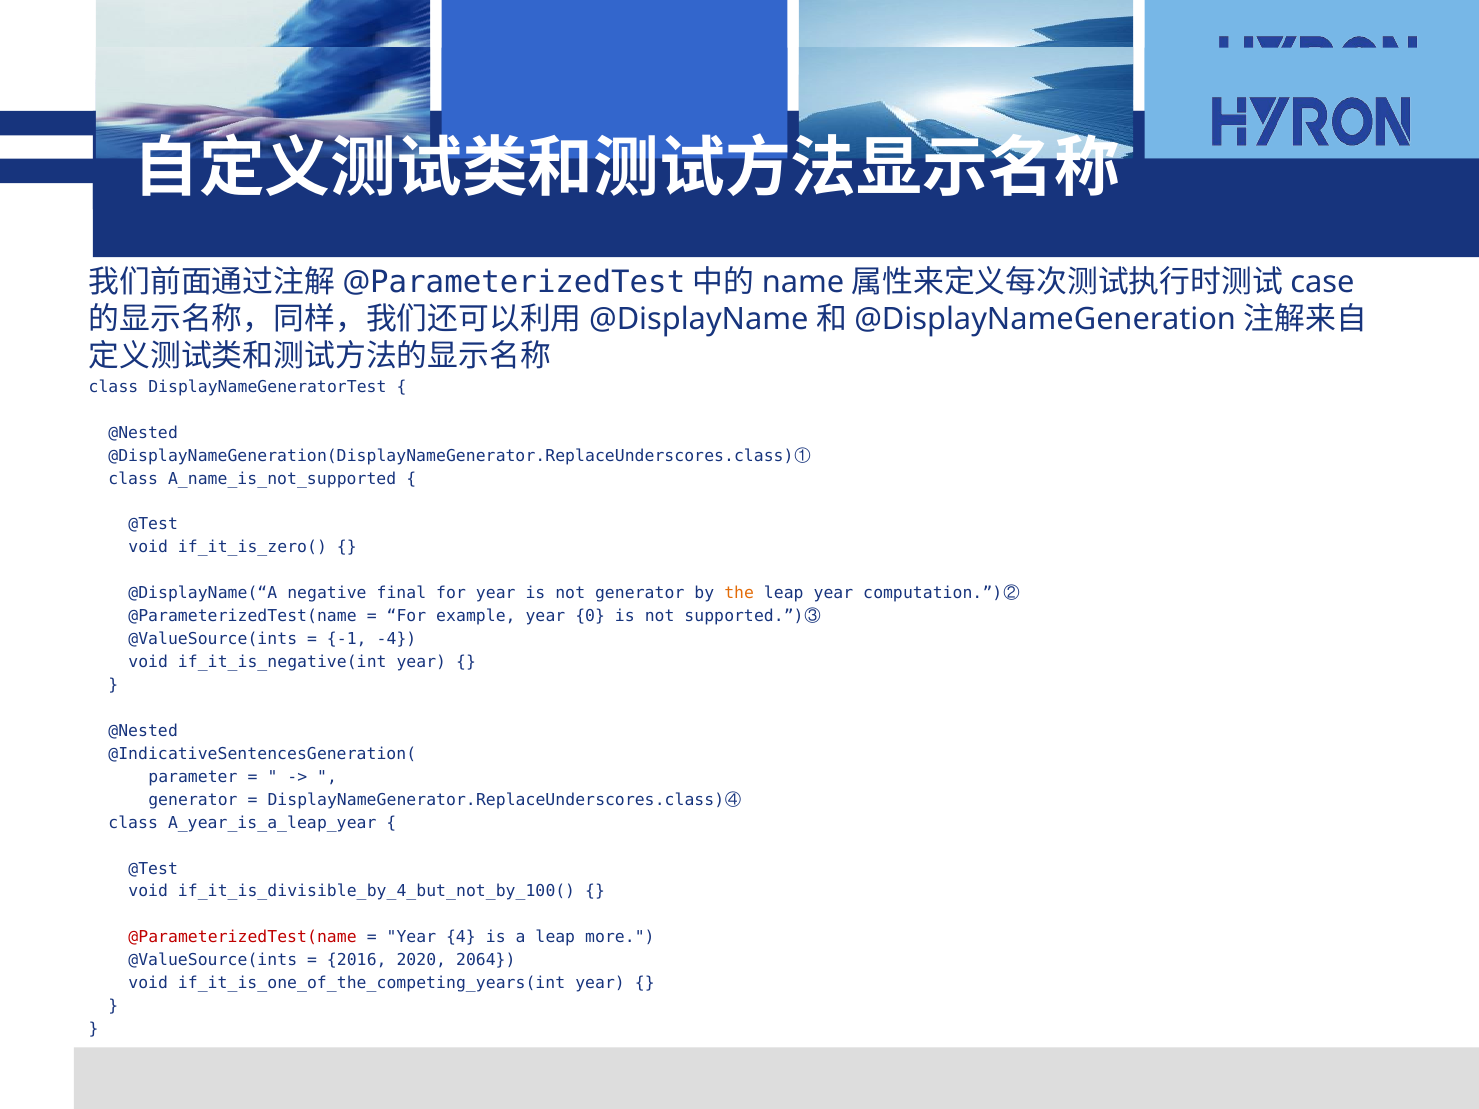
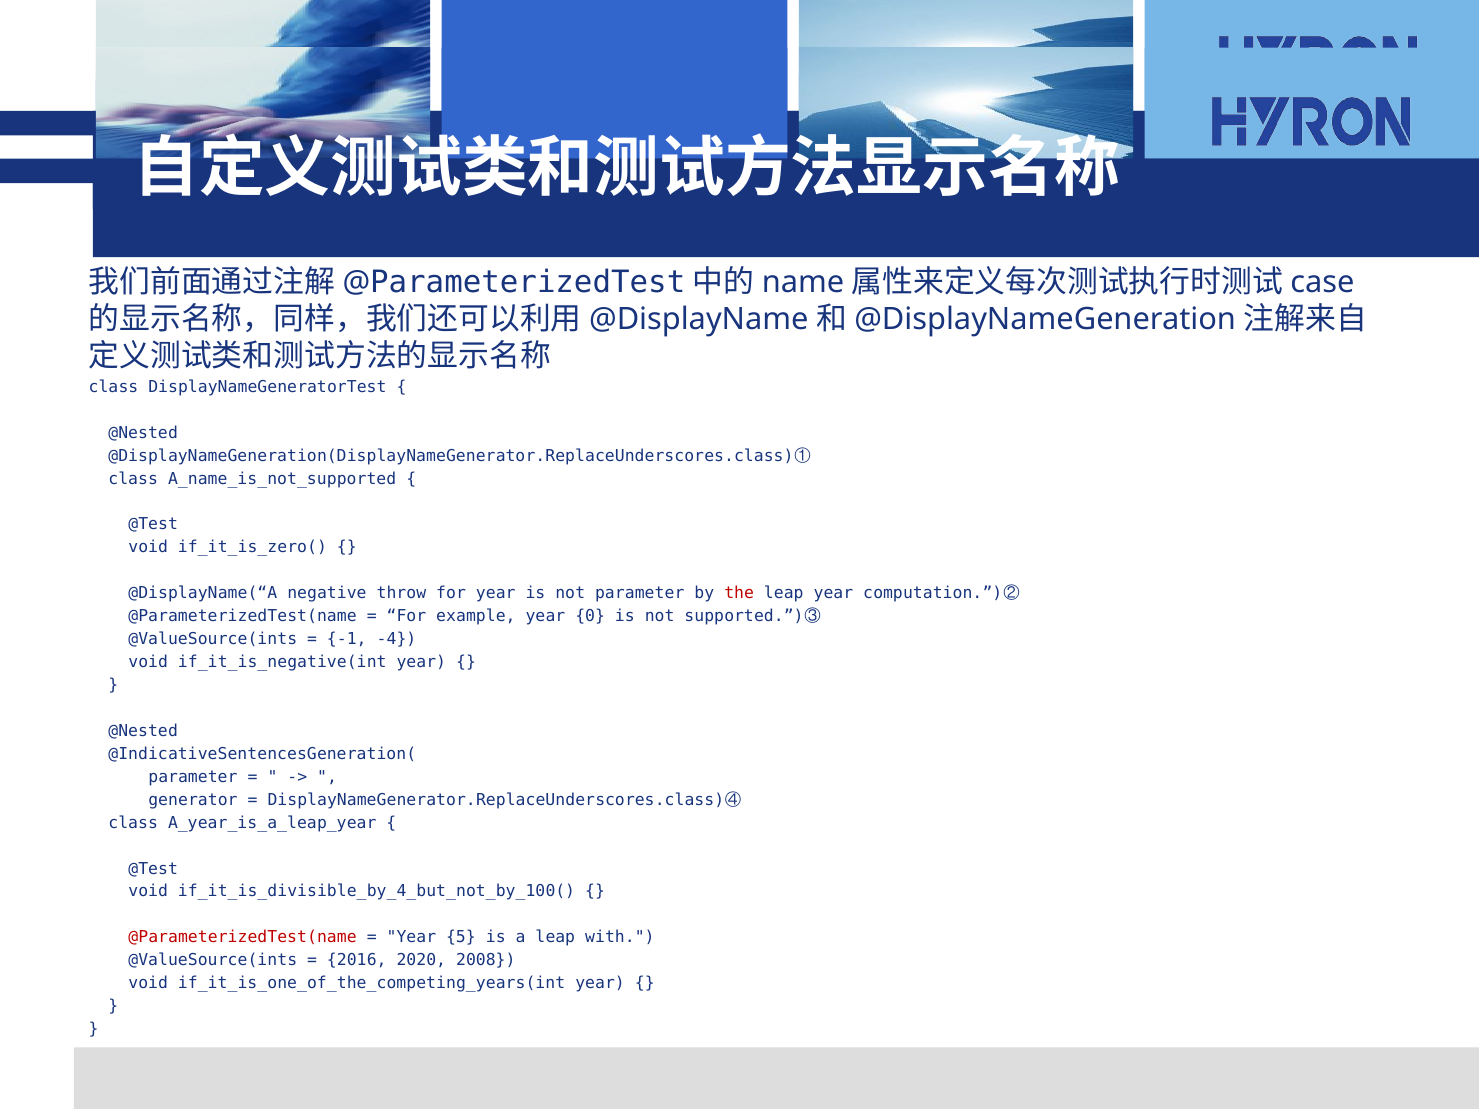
final: final -> throw (401, 594)
not generator: generator -> parameter (640, 594)
the colour: orange -> red (739, 594)
4: 4 -> 5 (461, 938)
more: more -> with (620, 938)
2064: 2064 -> 2008 (486, 961)
